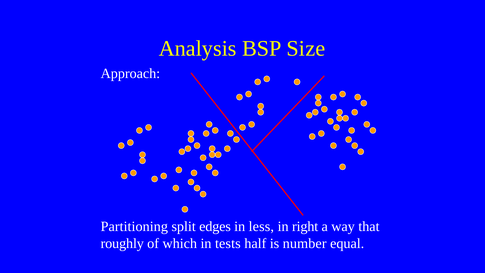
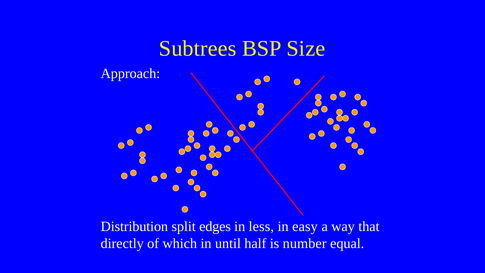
Analysis: Analysis -> Subtrees (198, 49)
Partitioning: Partitioning -> Distribution (134, 226)
right: right -> easy (305, 226)
roughly: roughly -> directly (122, 243)
tests: tests -> until (228, 243)
